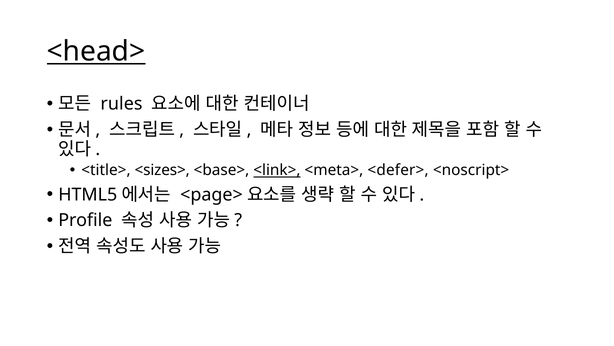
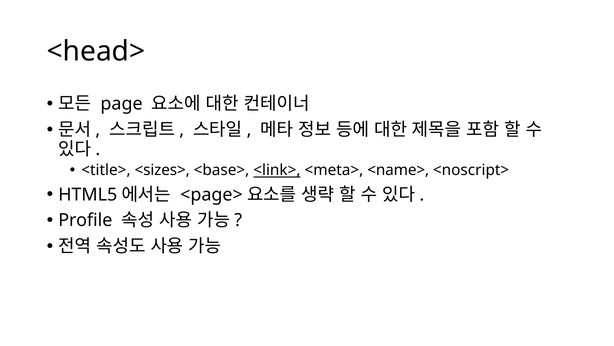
<head> underline: present -> none (96, 52)
rules: rules -> page (122, 104)
<defer>: <defer> -> <name> (398, 170)
